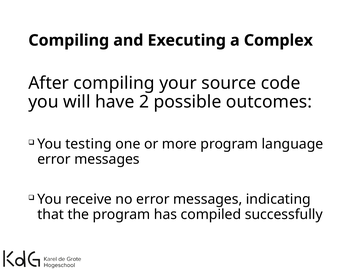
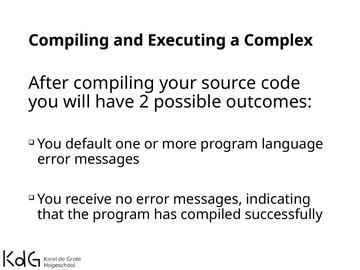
testing: testing -> default (89, 144)
